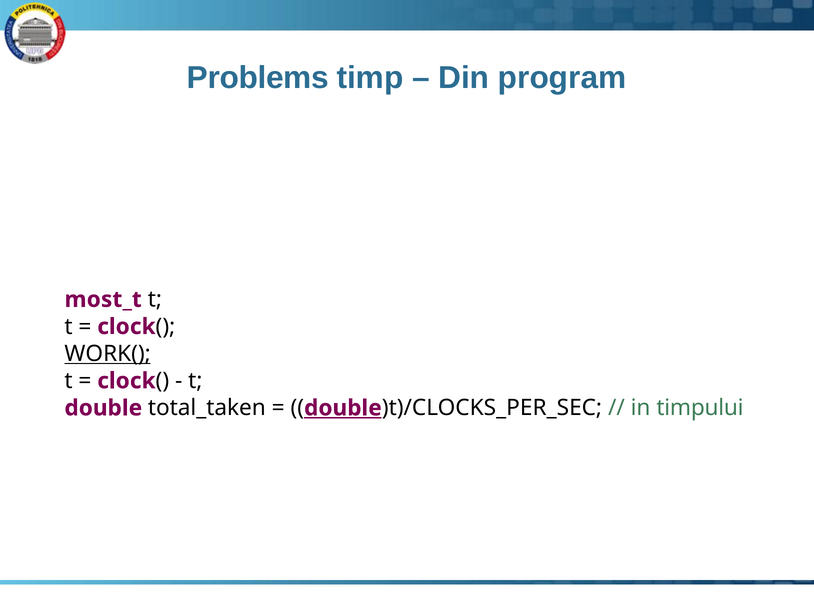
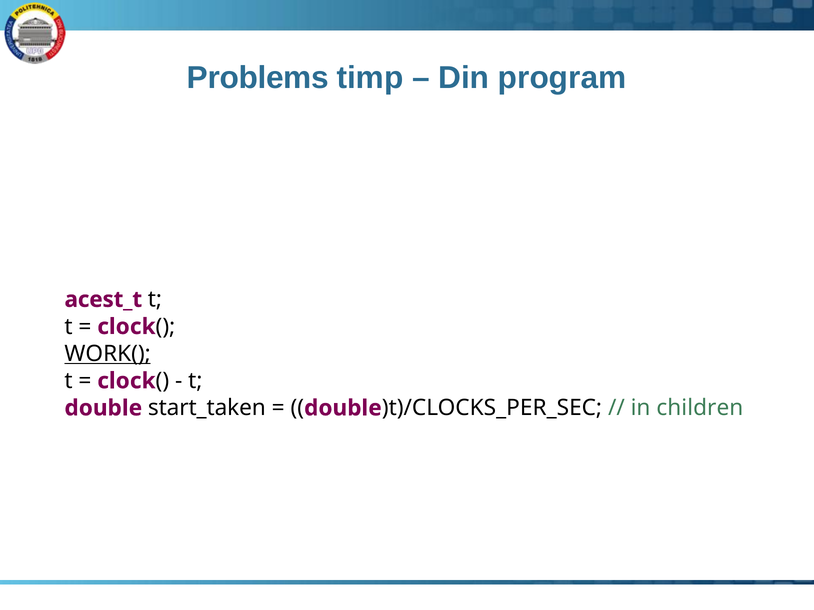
most_t: most_t -> acest_t (103, 300)
total_taken: total_taken -> start_taken (207, 408)
double underline: present -> none (343, 408)
timpului: timpului -> children (700, 408)
